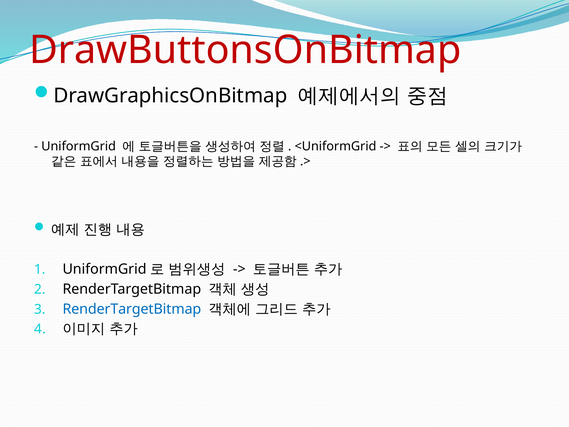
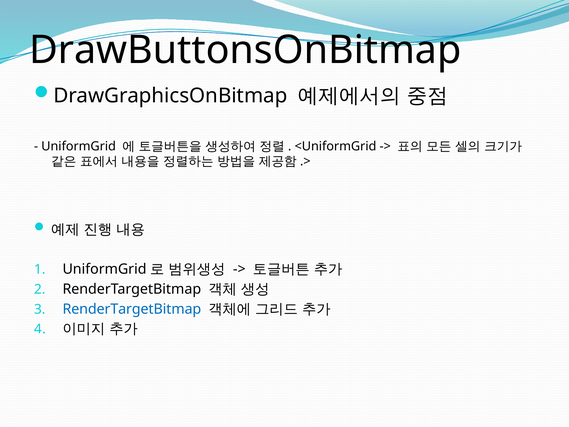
DrawButtonsOnBitmap colour: red -> black (245, 50)
